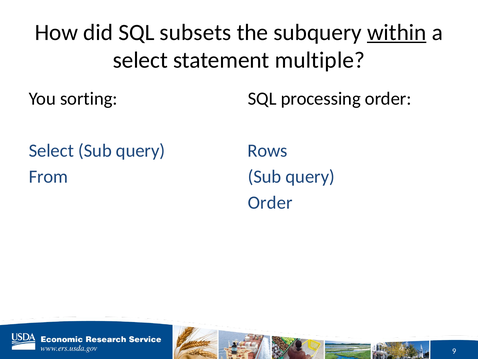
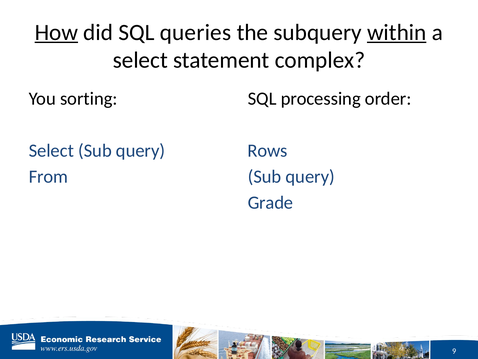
How underline: none -> present (56, 32)
subsets: subsets -> queries (195, 32)
multiple: multiple -> complex (320, 60)
Order: Order -> Grade (270, 202)
